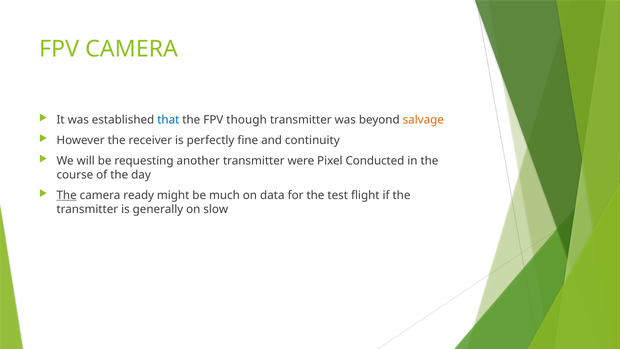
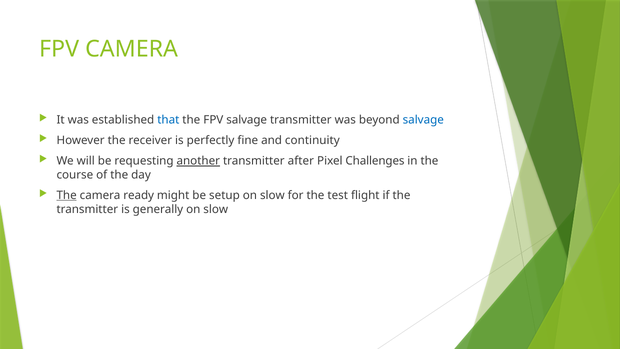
FPV though: though -> salvage (247, 120)
salvage colour: orange -> blue (423, 120)
another underline: none -> present (198, 161)
were: were -> after (301, 161)
Conducted: Conducted -> Challenges (375, 161)
much: much -> setup (224, 195)
data: data -> slow (272, 195)
